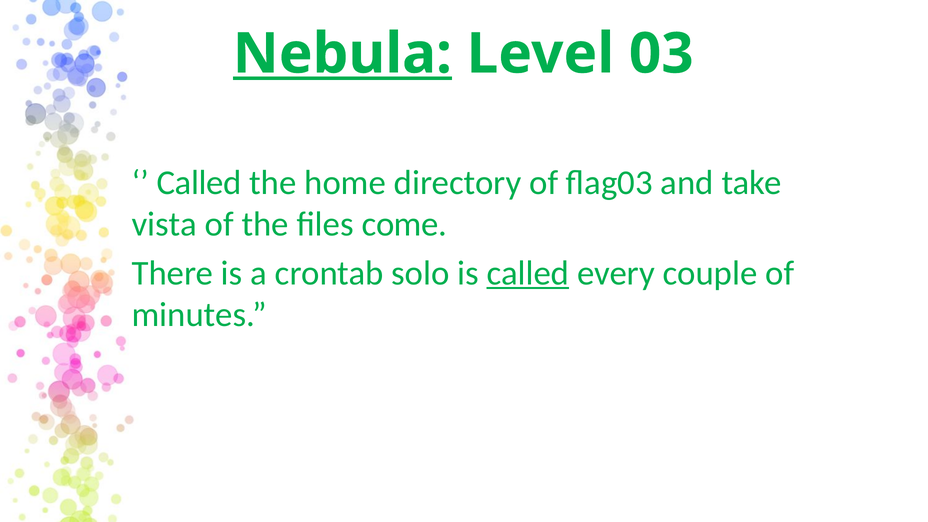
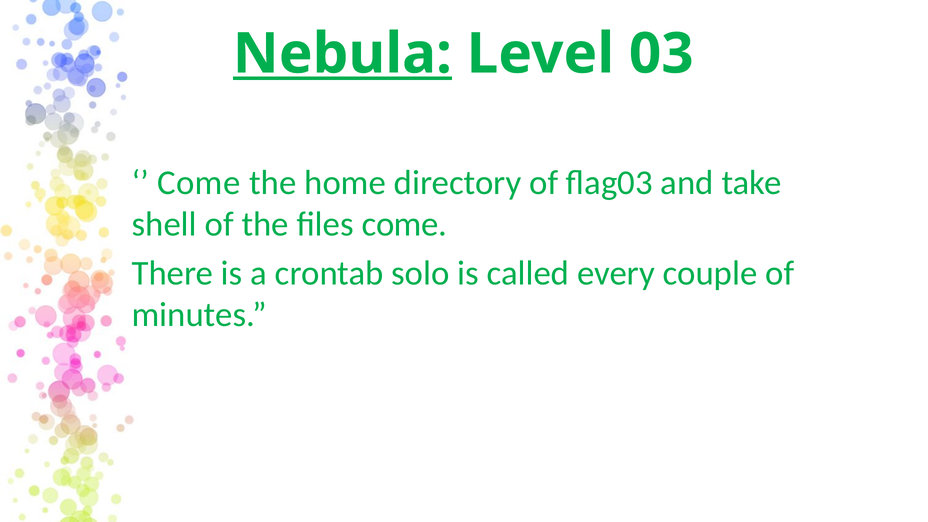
Called: Called -> Come (199, 183)
vista: vista -> shell (164, 224)
called underline: present -> none (528, 273)
